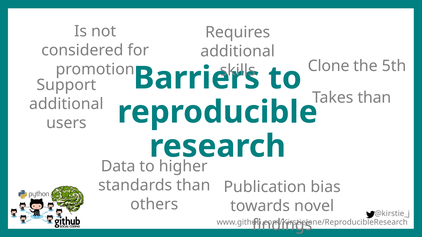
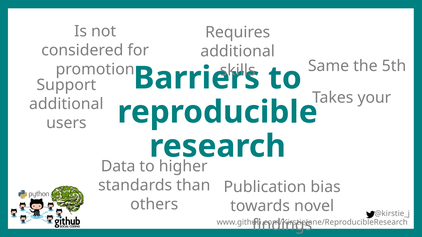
Clone: Clone -> Same (329, 66)
Takes than: than -> your (374, 98)
